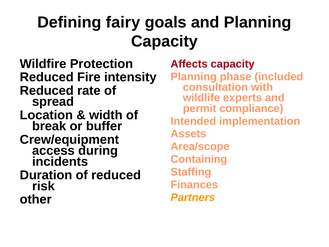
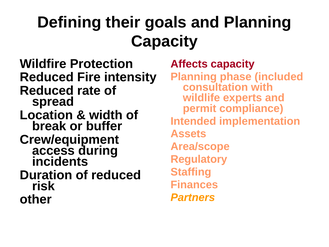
fairy: fairy -> their (123, 22)
Containing: Containing -> Regulatory (199, 159)
